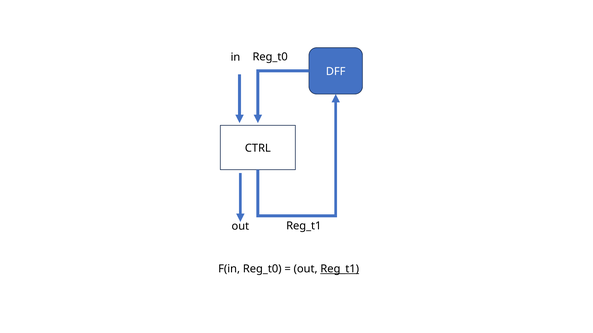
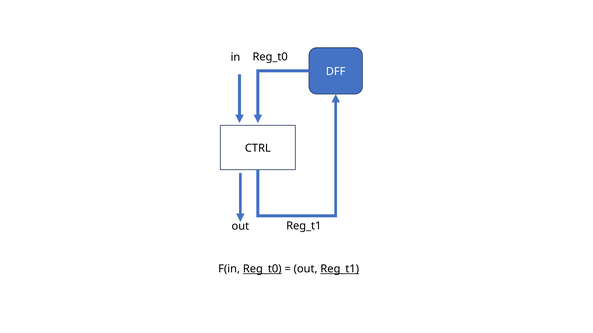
Reg_t0 underline: none -> present (262, 269)
